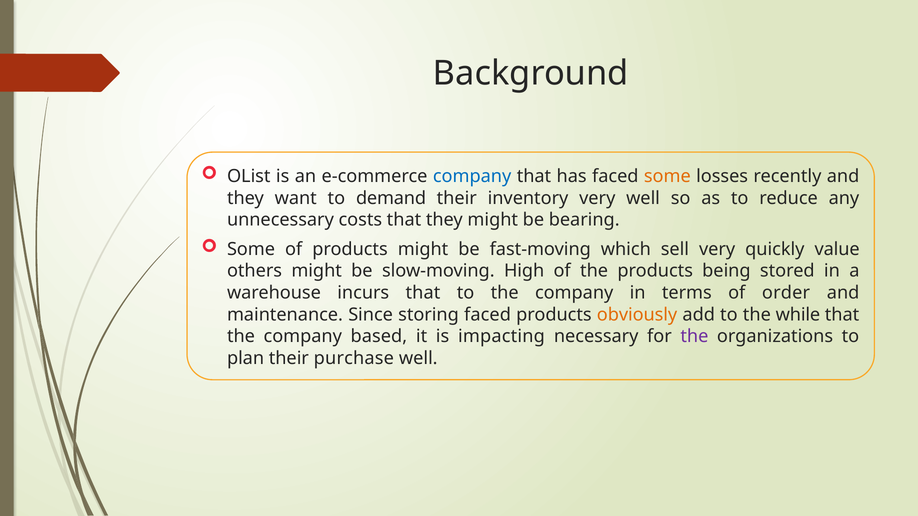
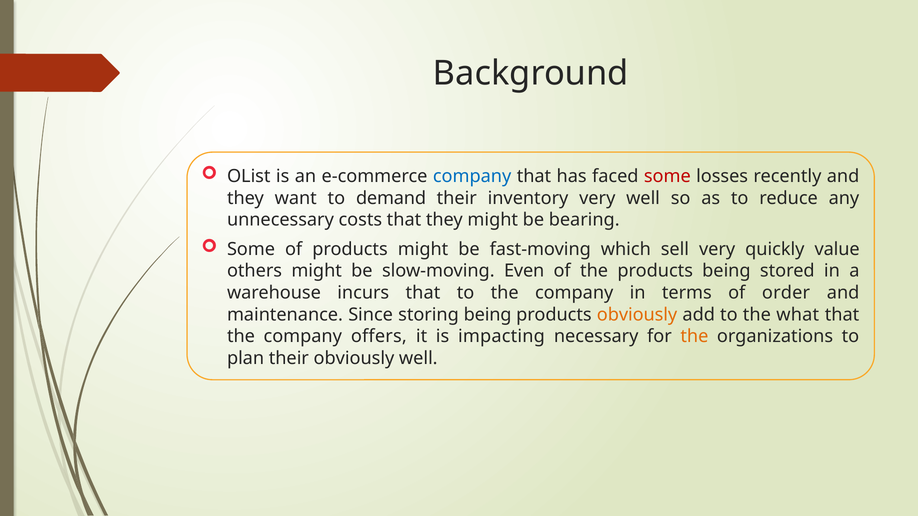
some colour: orange -> red (667, 176)
High: High -> Even (524, 271)
storing faced: faced -> being (488, 315)
while: while -> what (798, 315)
based: based -> offers (379, 337)
the colour: purple -> orange (694, 337)
their purchase: purchase -> obviously (354, 358)
